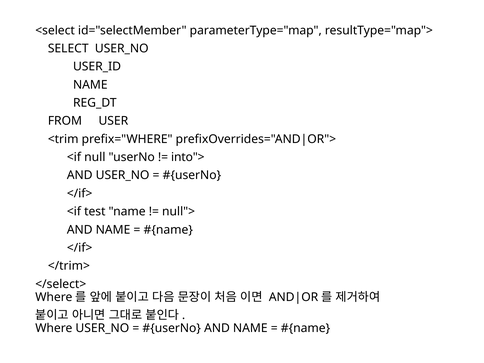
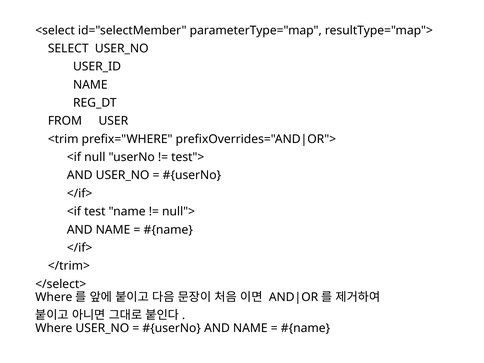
into">: into"> -> test"> (188, 157)
